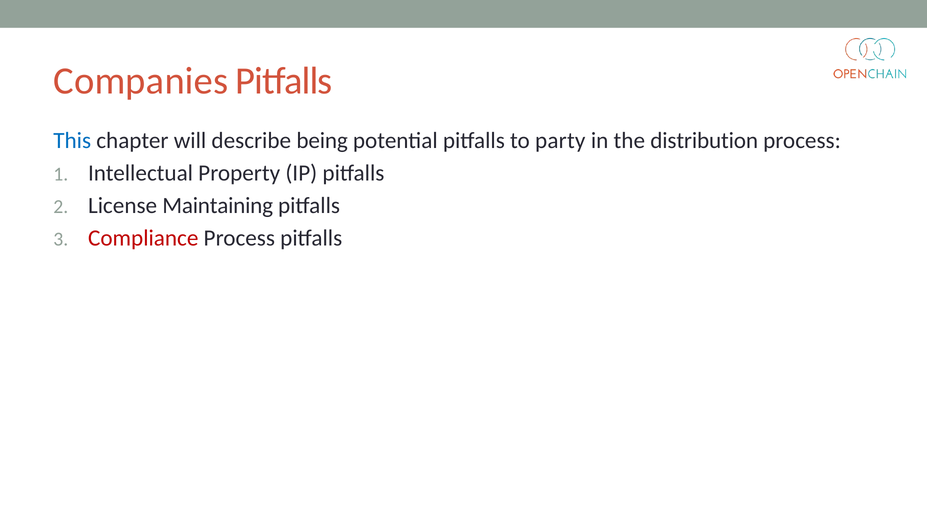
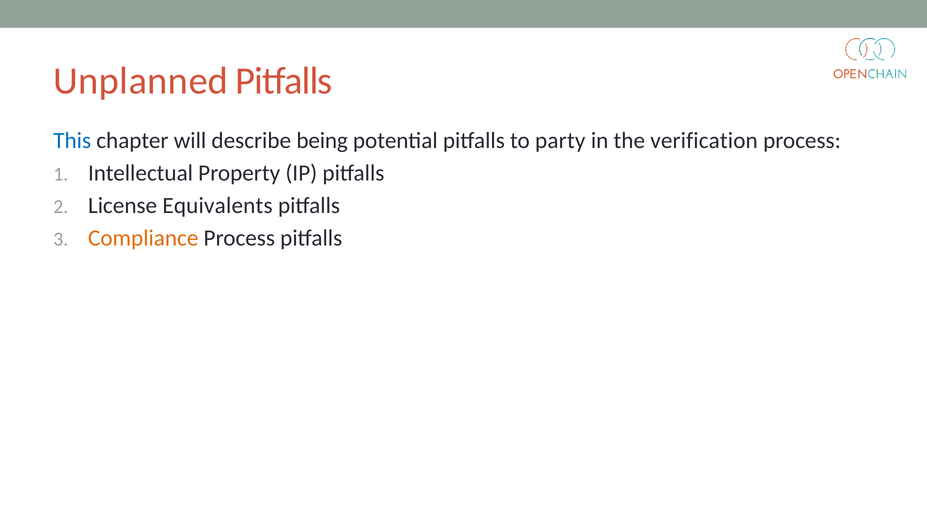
Companies: Companies -> Unplanned (141, 81)
distribution: distribution -> verification (704, 141)
Maintaining: Maintaining -> Equivalents (217, 206)
Compliance colour: red -> orange (143, 238)
